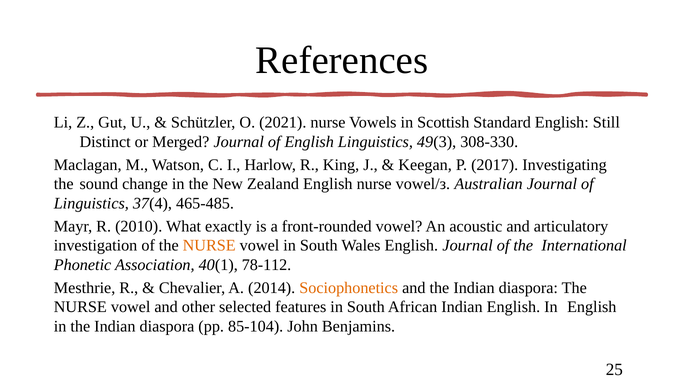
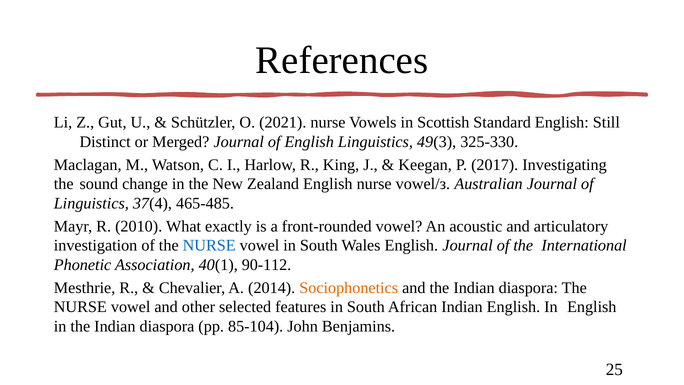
308-330: 308-330 -> 325-330 (489, 142)
NURSE colour: orange -> blue (209, 245)
78-112: 78-112 -> 90-112 (267, 265)
